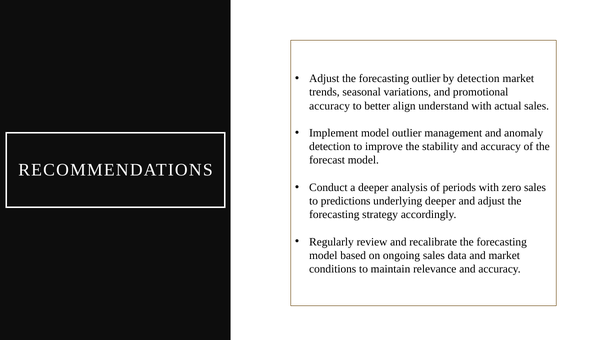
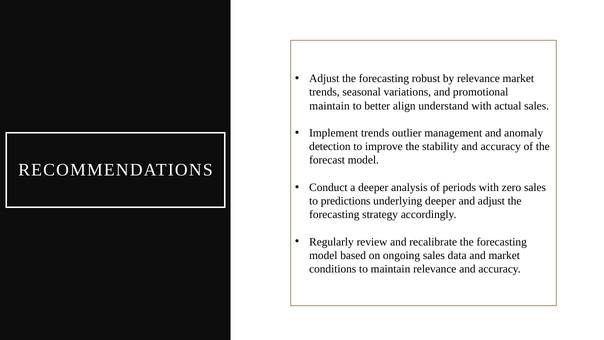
forecasting outlier: outlier -> robust (426, 79)
by detection: detection -> relevance (478, 79)
accuracy: accuracy -> maintain (330, 106)
Implement model: model -> trends (375, 133)
